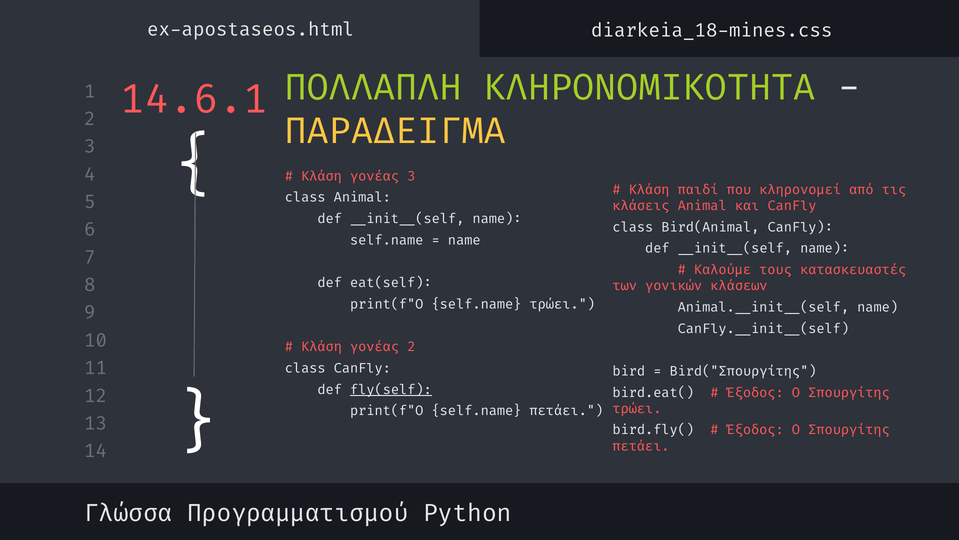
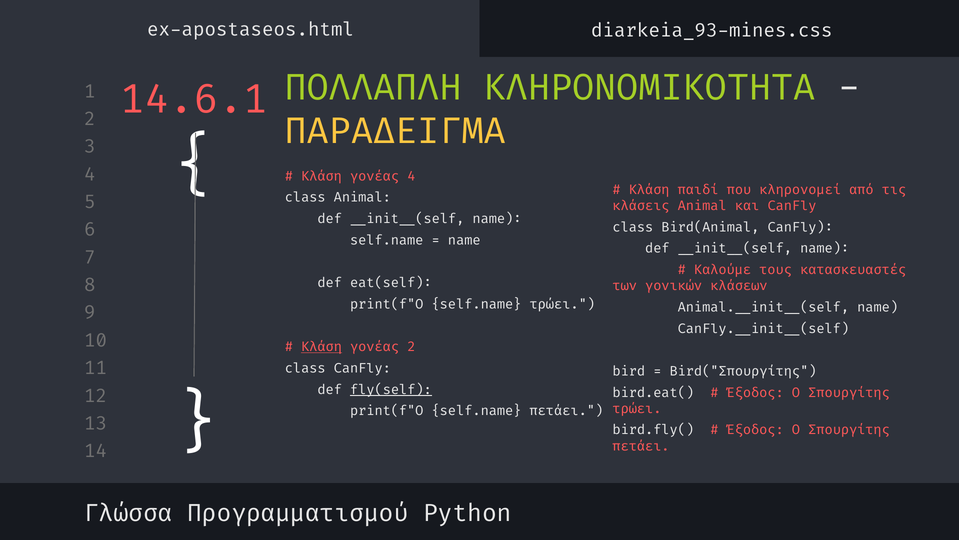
diarkeia_18-mines.css: diarkeia_18-mines.css -> diarkeia_93-mines.css (712, 30)
γονέας 3: 3 -> 4 (411, 176)
Κλάση underline: none -> present (322, 347)
